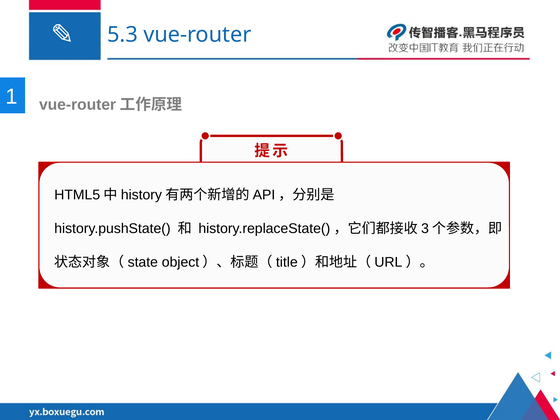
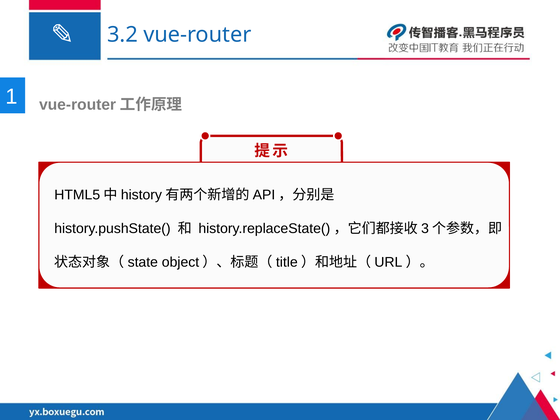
5.3: 5.3 -> 3.2 (122, 35)
